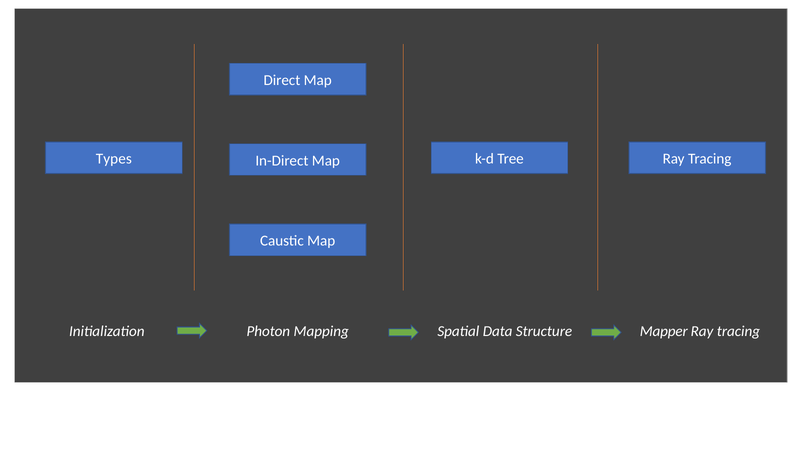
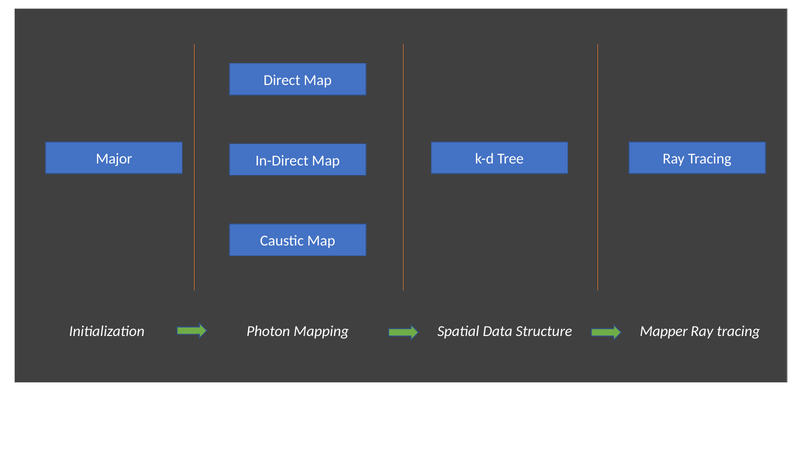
Types: Types -> Major (114, 159)
